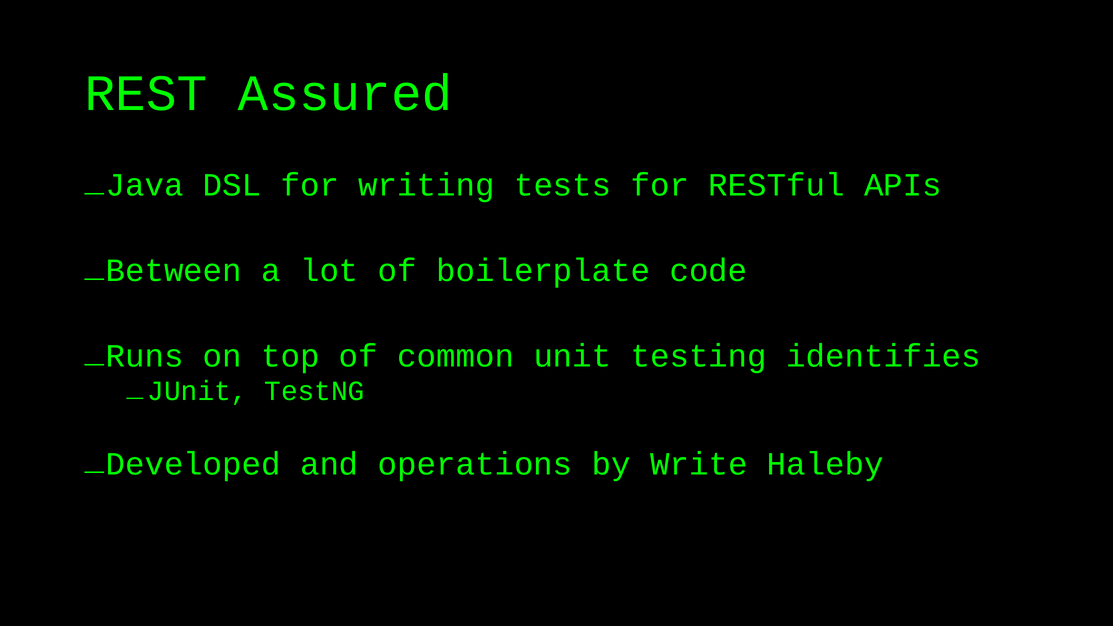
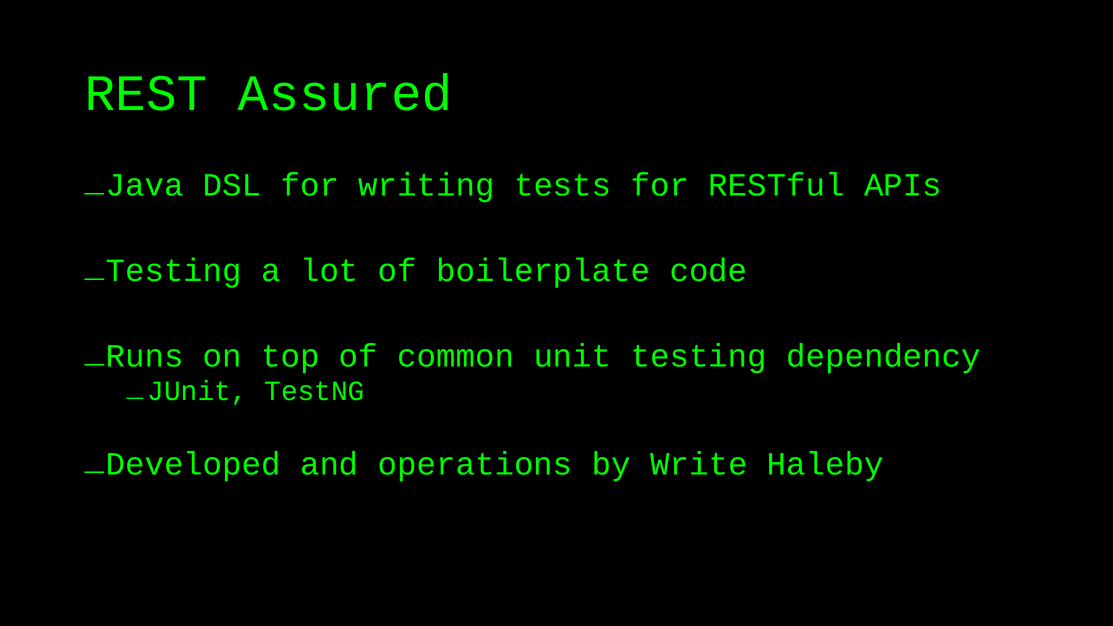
Between: Between -> Testing (174, 271)
identifies: identifies -> dependency (884, 356)
